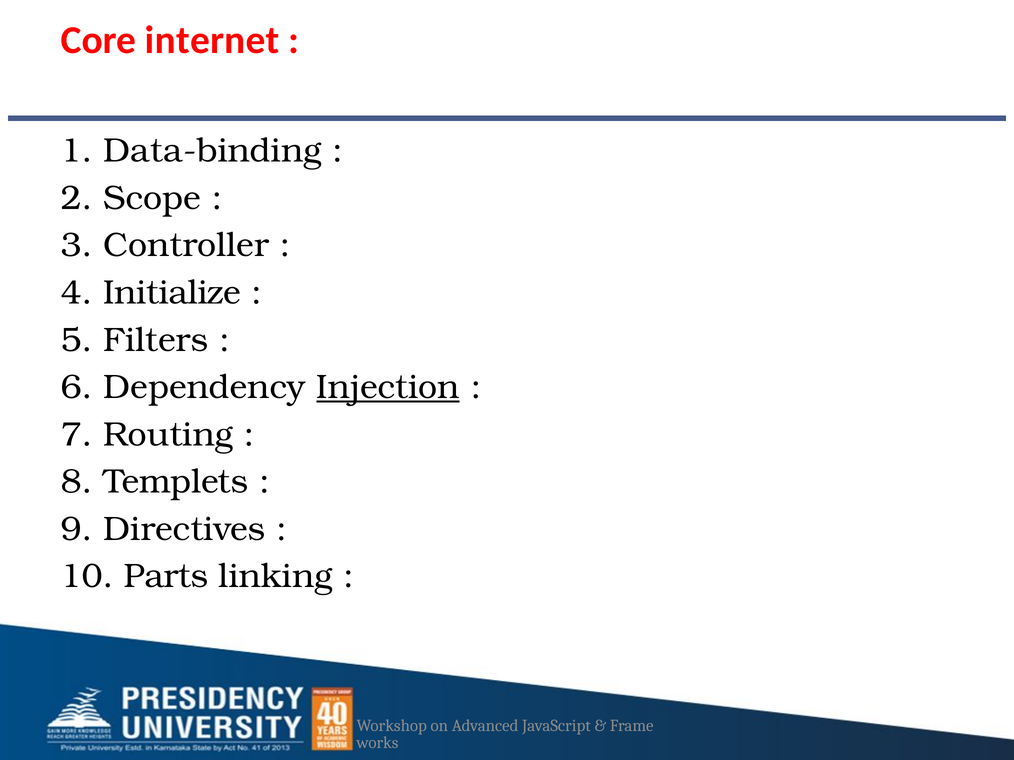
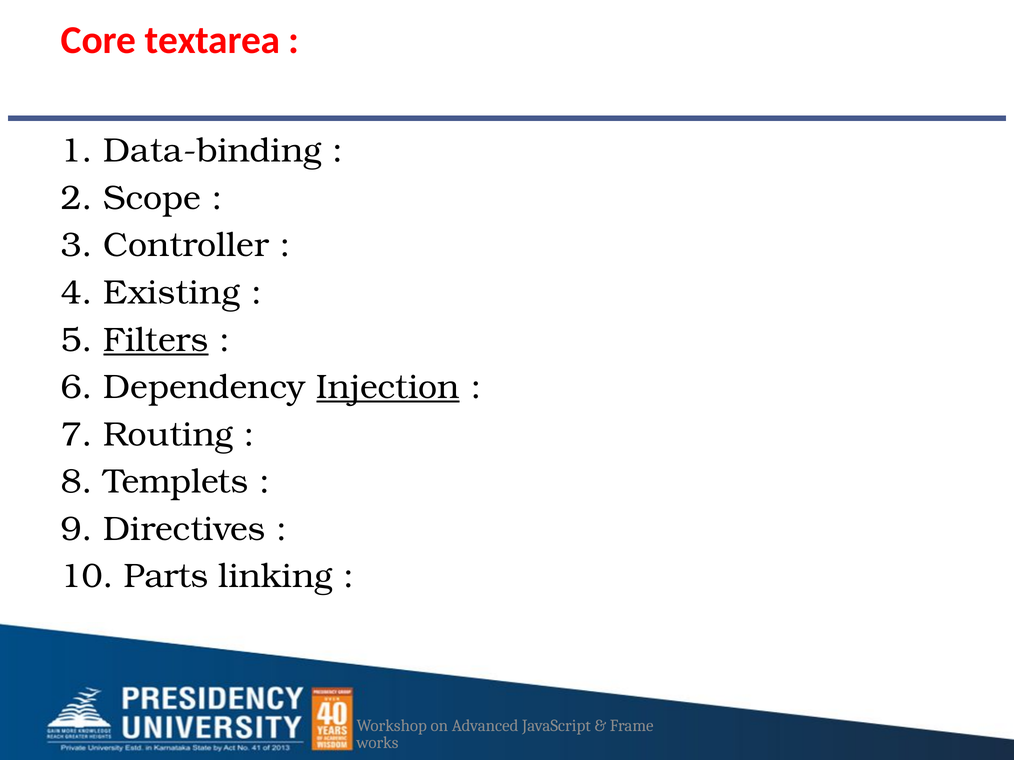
internet: internet -> textarea (212, 40)
Initialize: Initialize -> Existing (172, 293)
Filters underline: none -> present (156, 340)
